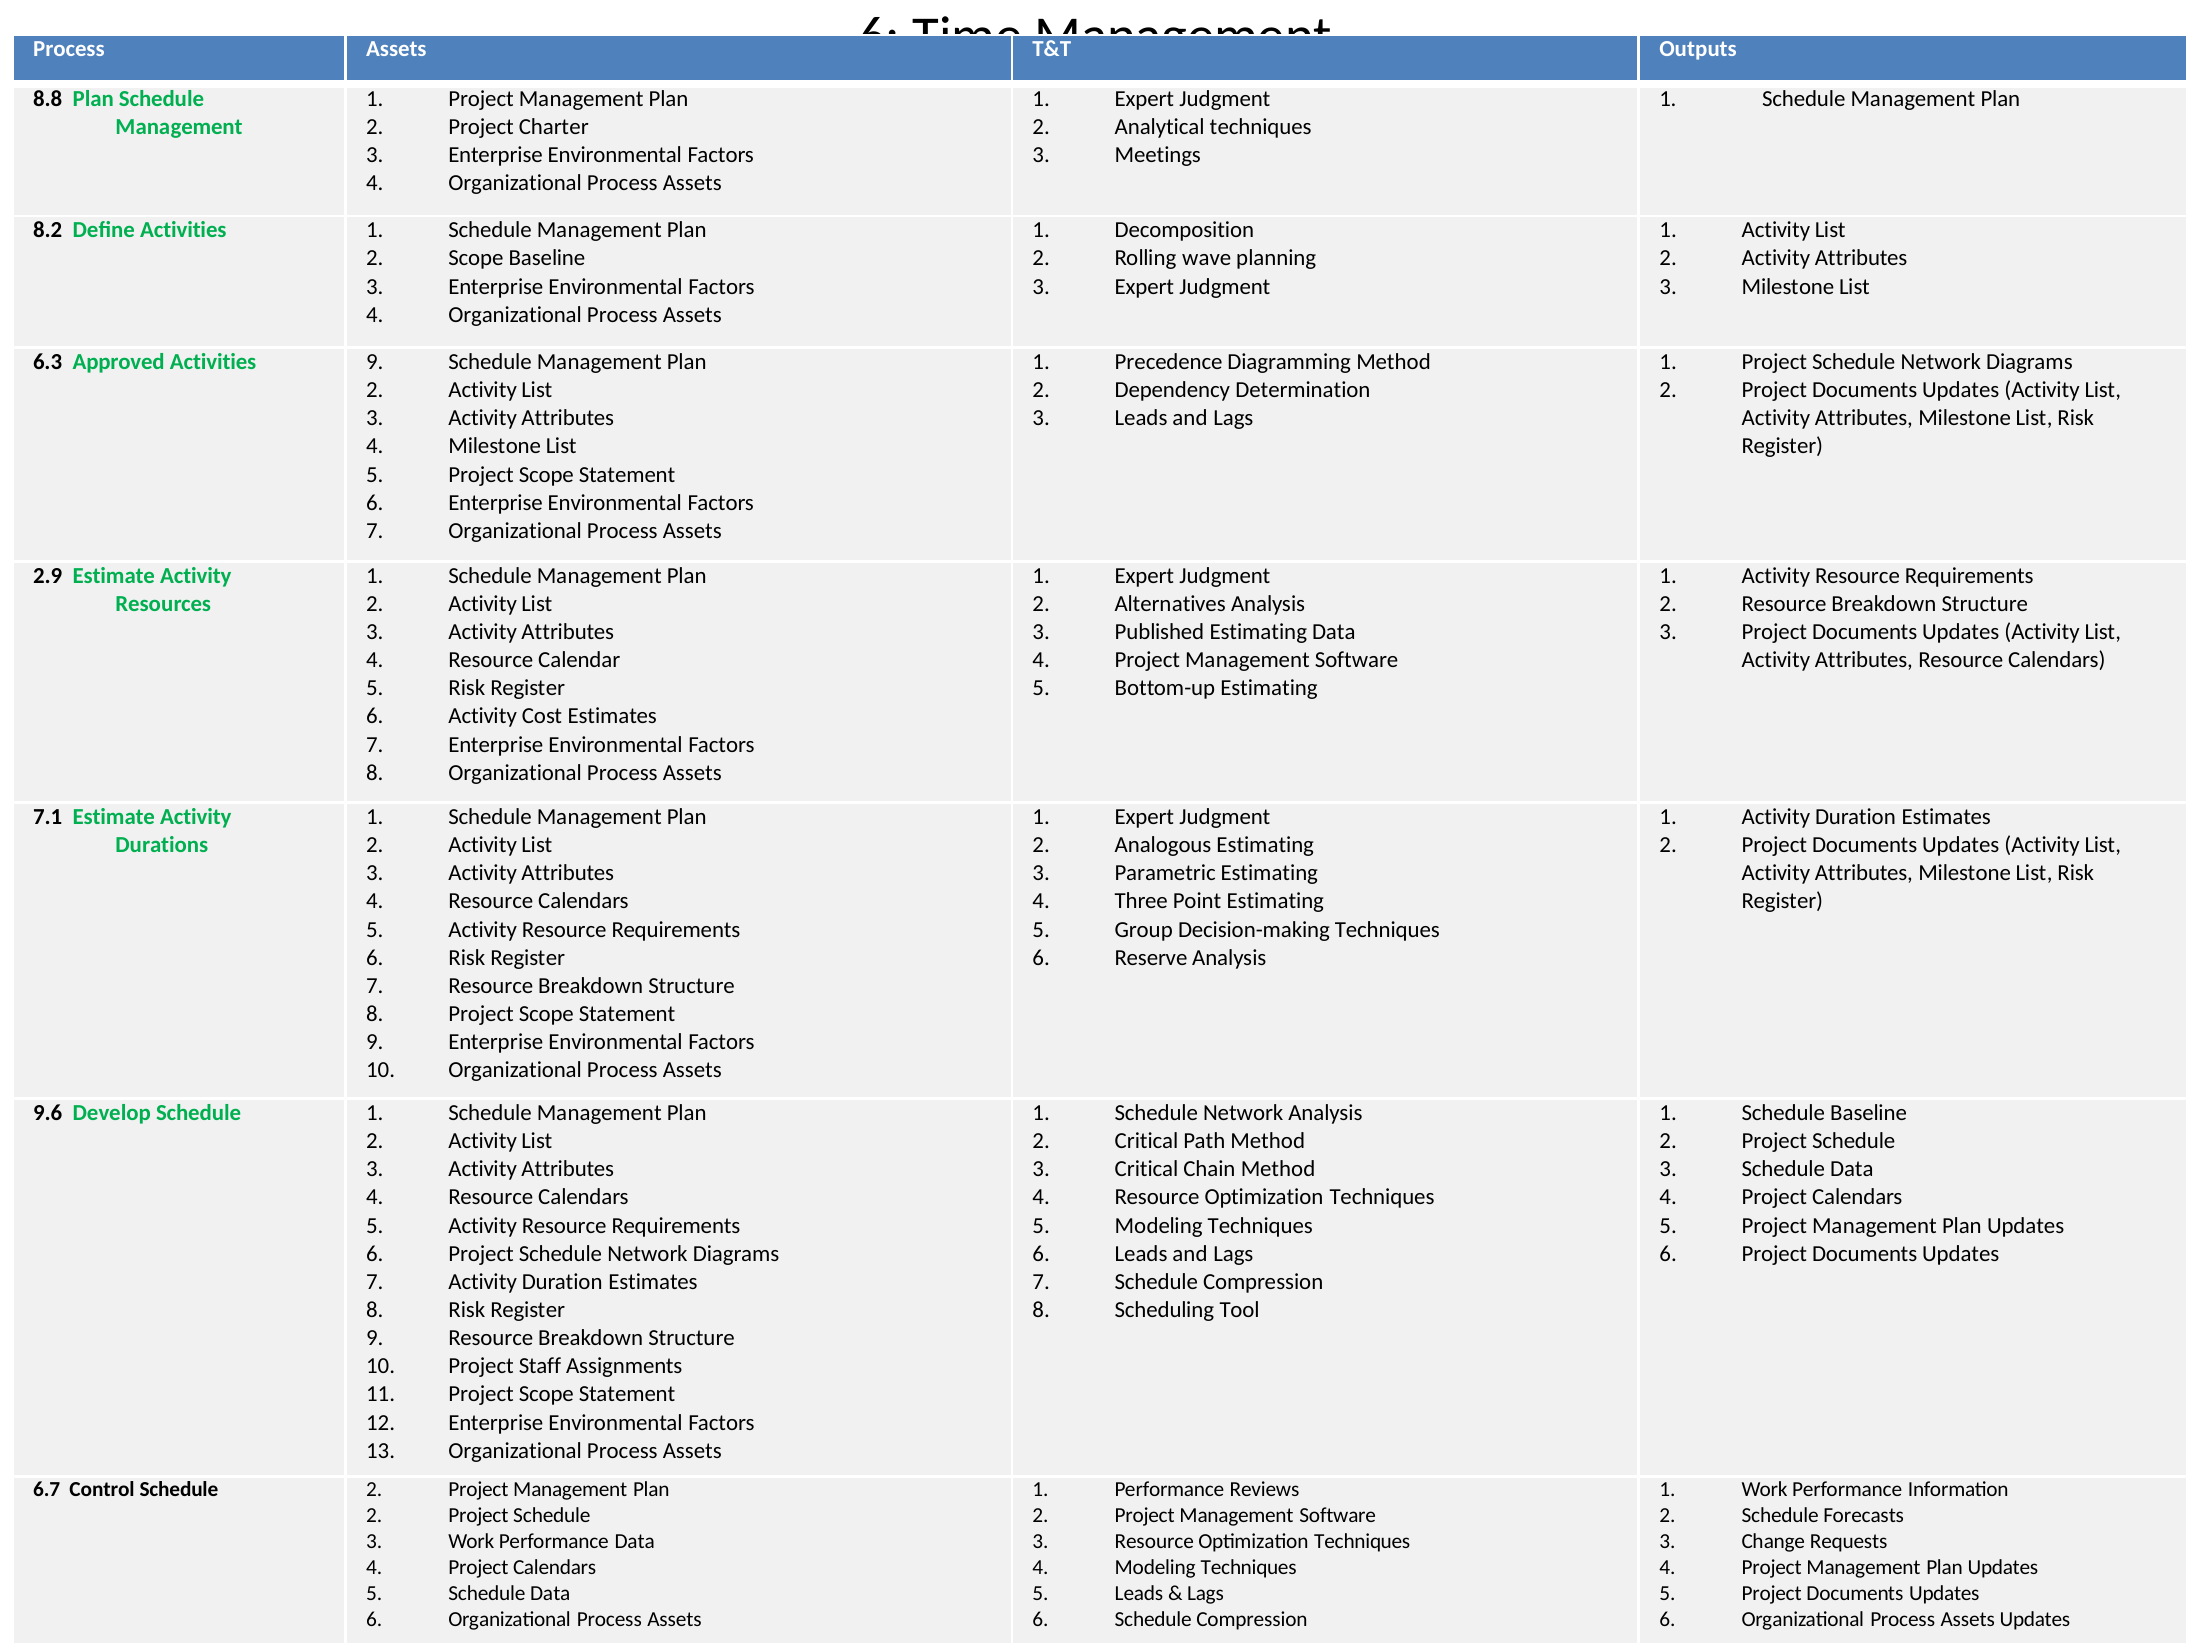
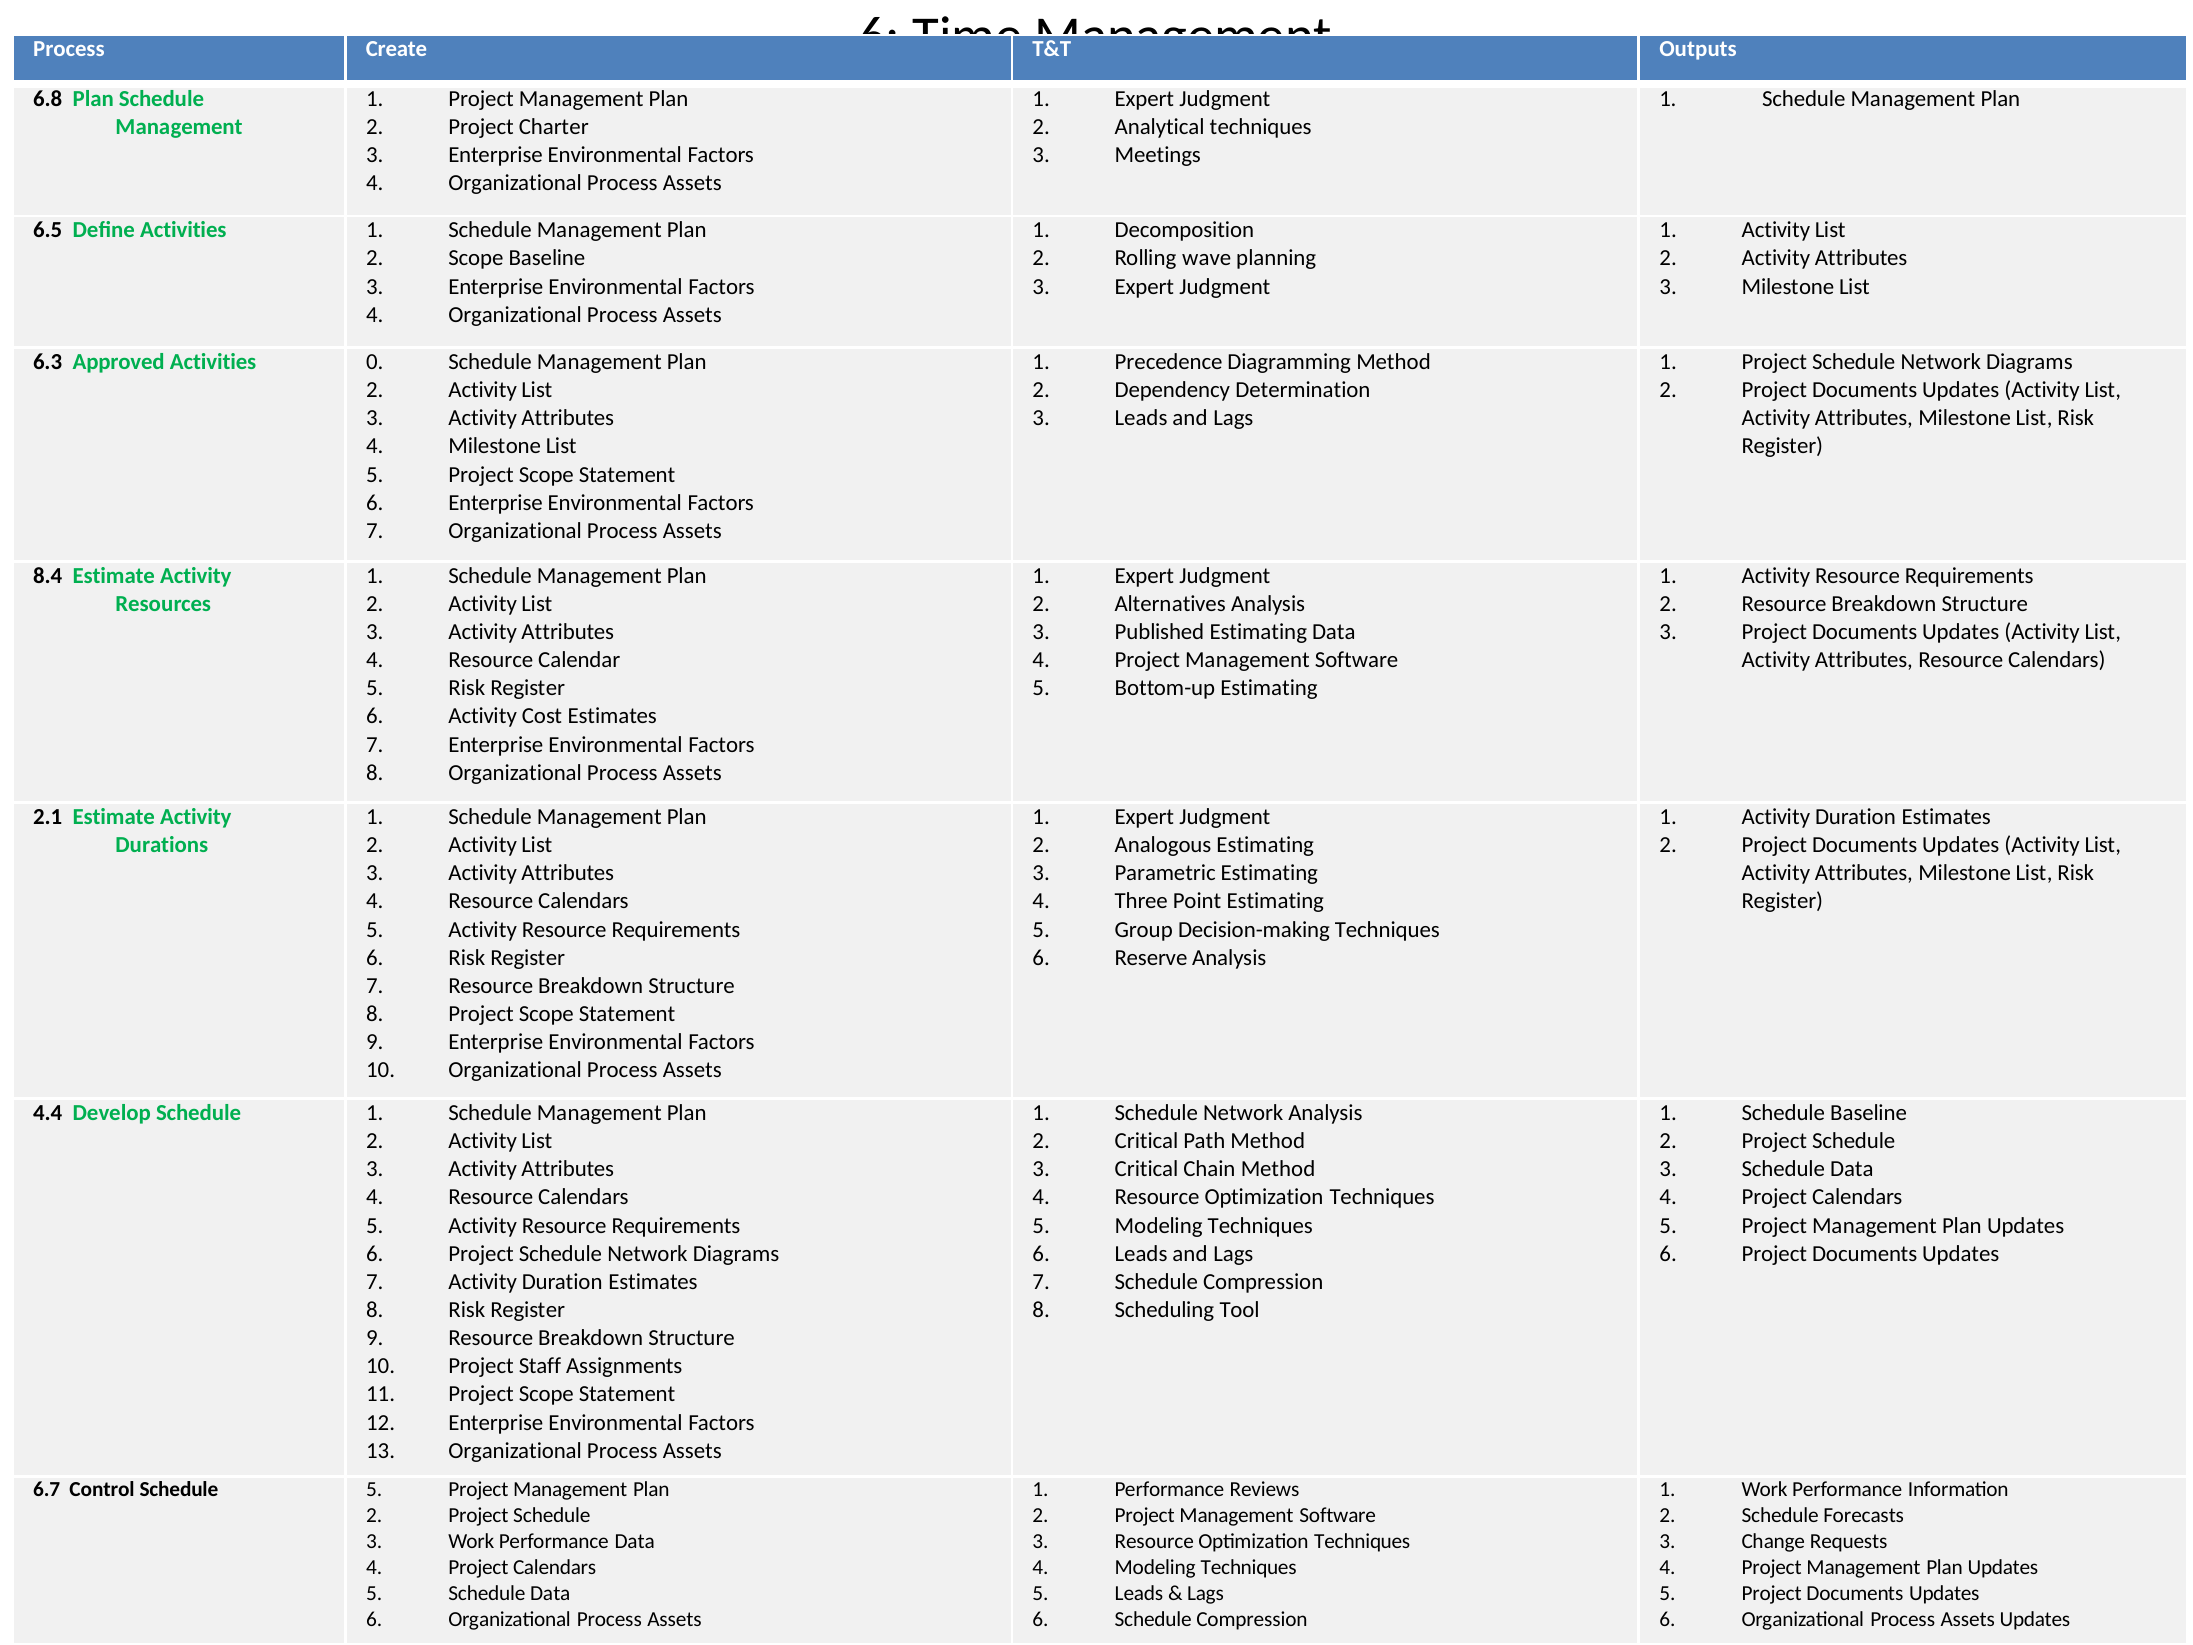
Assets: Assets -> Create (396, 49)
8.8: 8.8 -> 6.8 (48, 99)
8.2: 8.2 -> 6.5 (48, 230)
Activities 9: 9 -> 0 (375, 362)
2.9: 2.9 -> 8.4 (48, 576)
7.1: 7.1 -> 2.1 (48, 817)
9.6: 9.6 -> 4.4 (48, 1113)
Schedule 2: 2 -> 5 (374, 1490)
